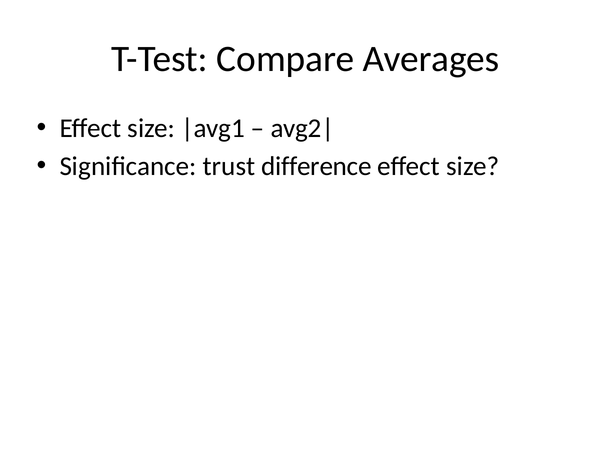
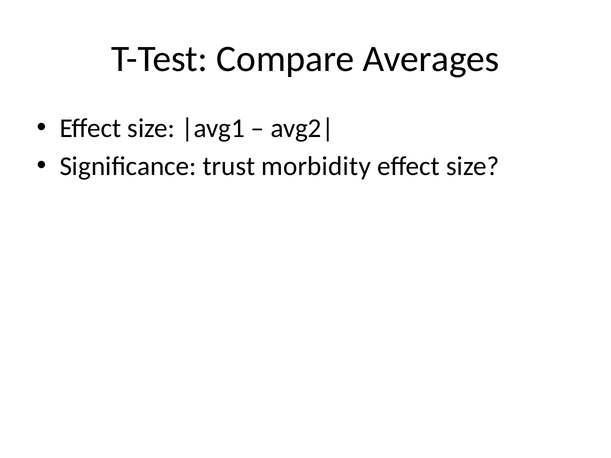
difference: difference -> morbidity (316, 166)
